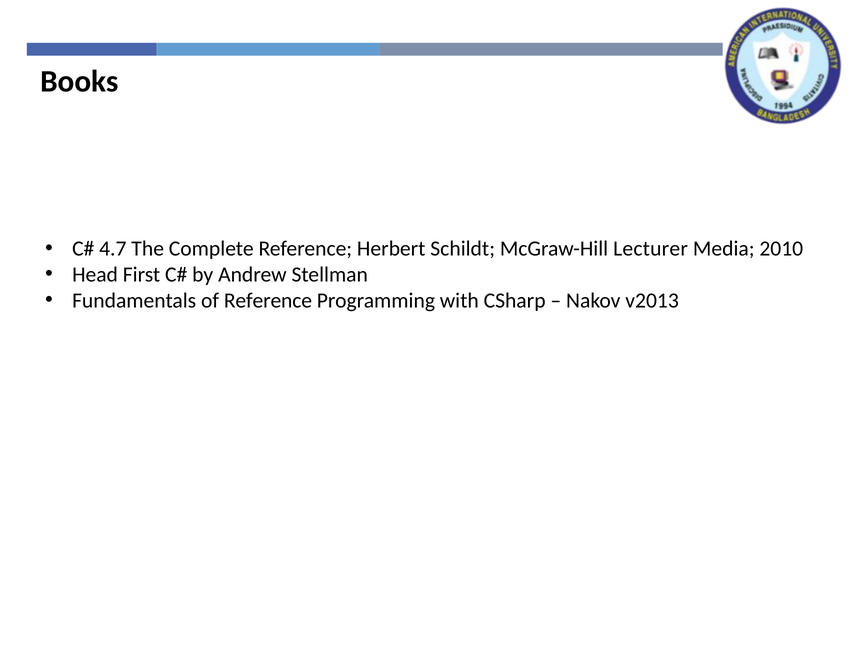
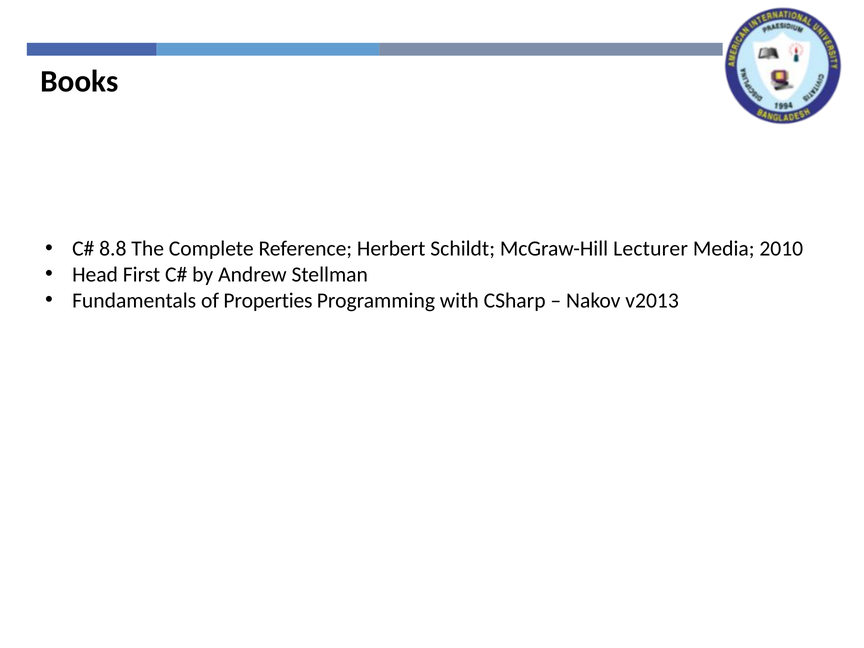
4.7: 4.7 -> 8.8 (113, 249)
of Reference: Reference -> Properties (268, 300)
